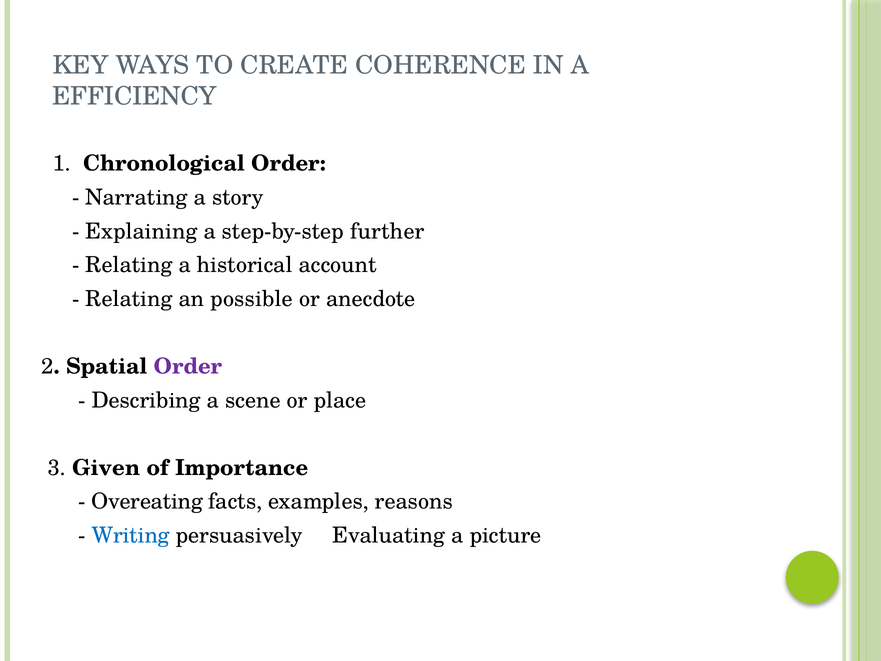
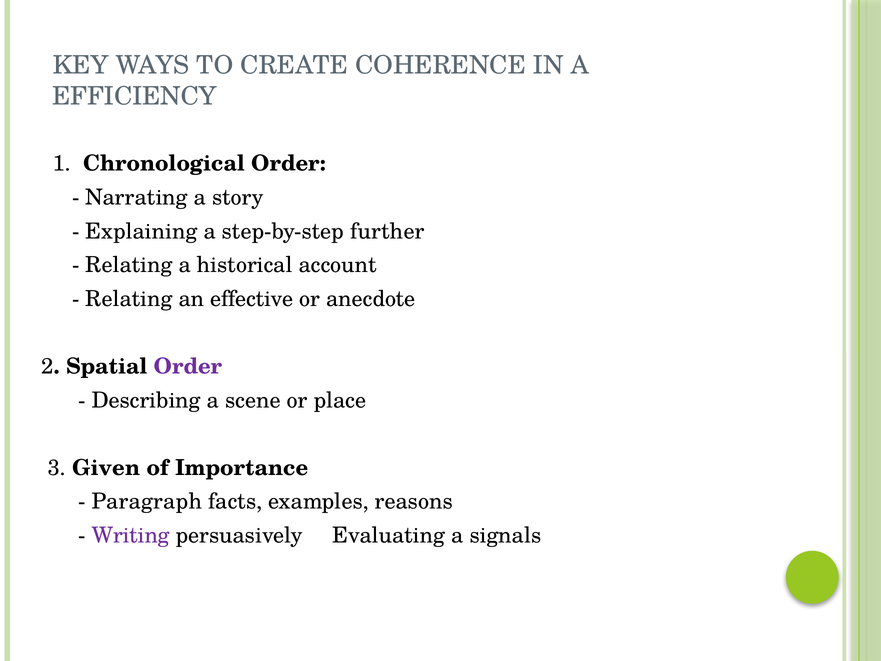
possible: possible -> effective (252, 299)
Overeating: Overeating -> Paragraph (147, 501)
Writing colour: blue -> purple (131, 535)
picture: picture -> signals (505, 535)
